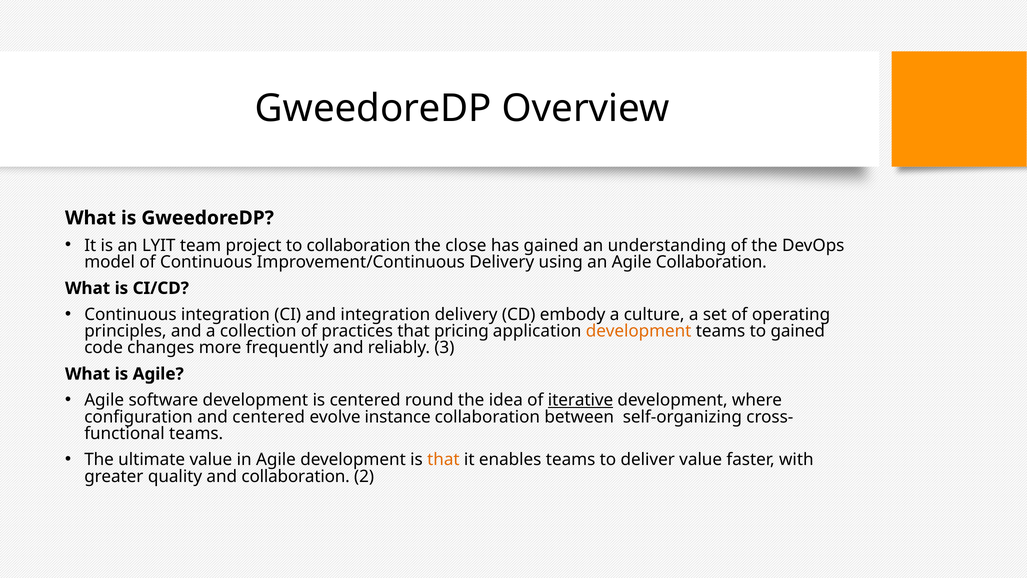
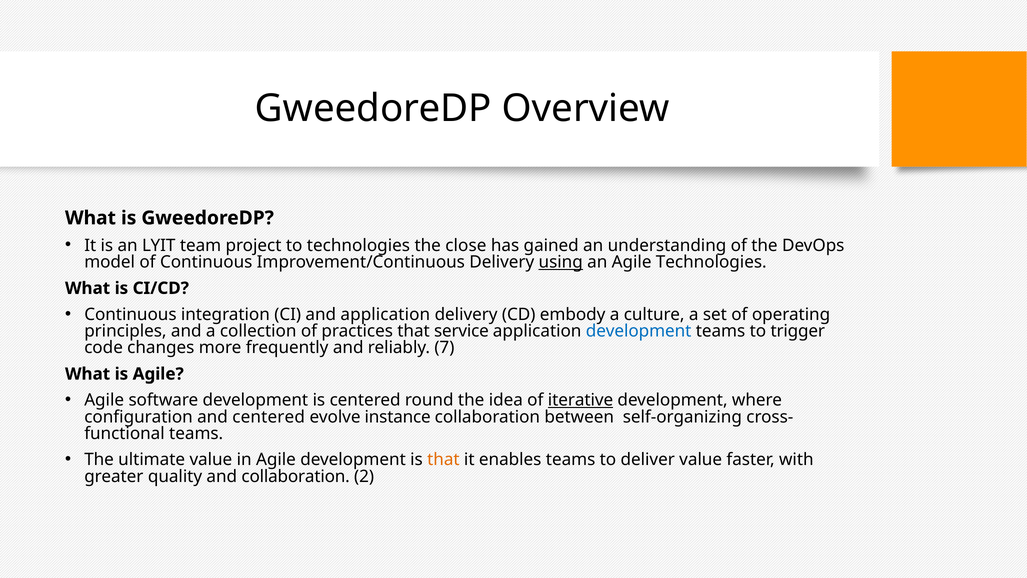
to collaboration: collaboration -> technologies (358, 245)
using underline: none -> present (561, 262)
Agile Collaboration: Collaboration -> Technologies (711, 262)
and integration: integration -> application (385, 314)
pricing: pricing -> service (461, 331)
development colour: orange -> blue (639, 331)
to gained: gained -> trigger (798, 331)
3: 3 -> 7 (444, 348)
